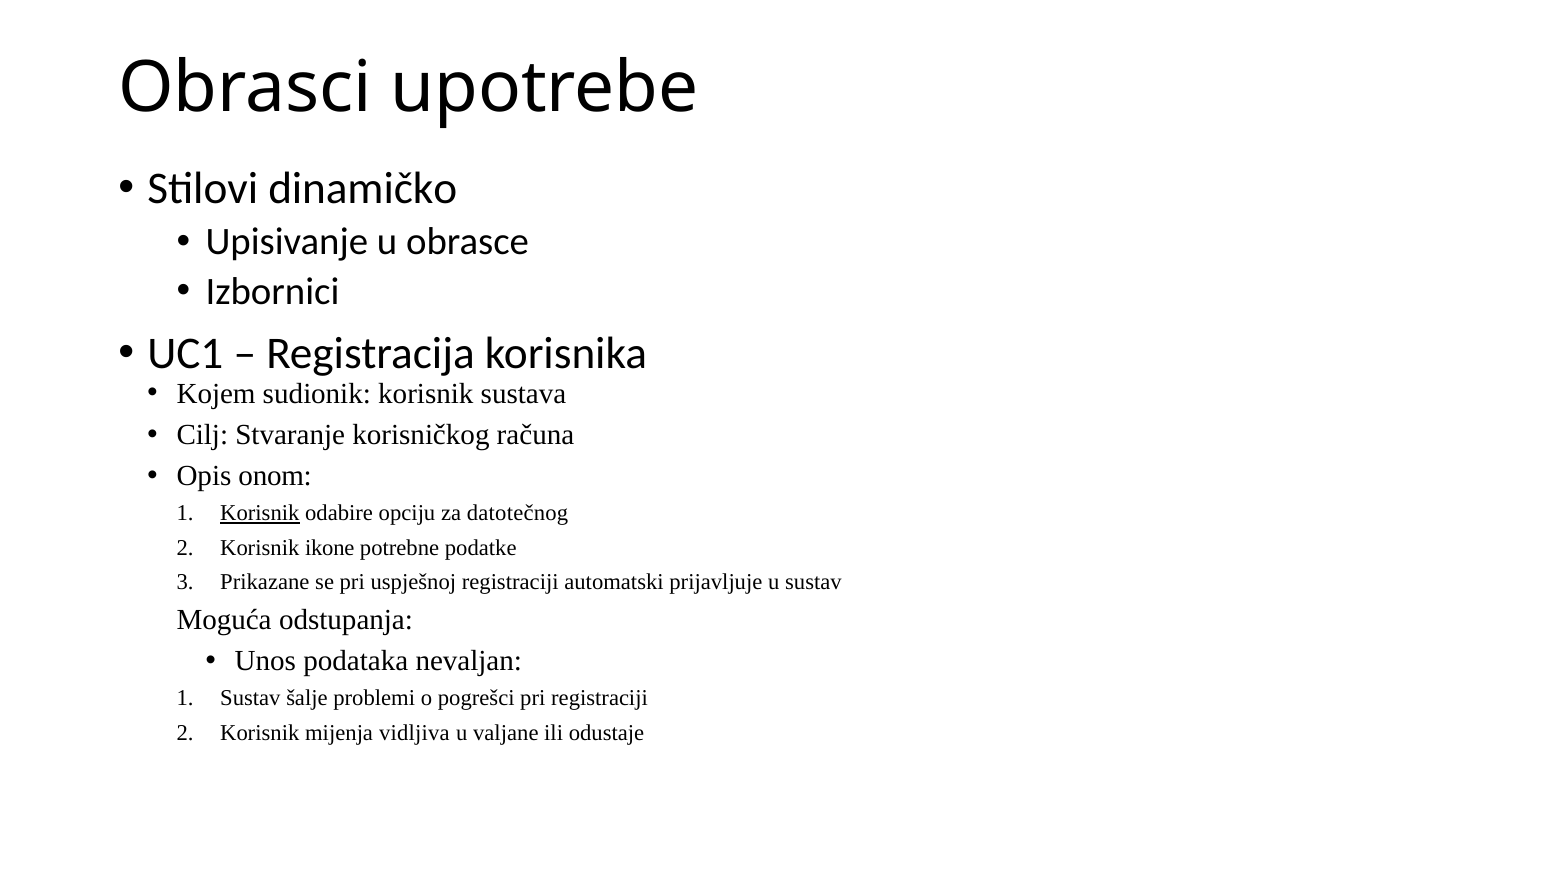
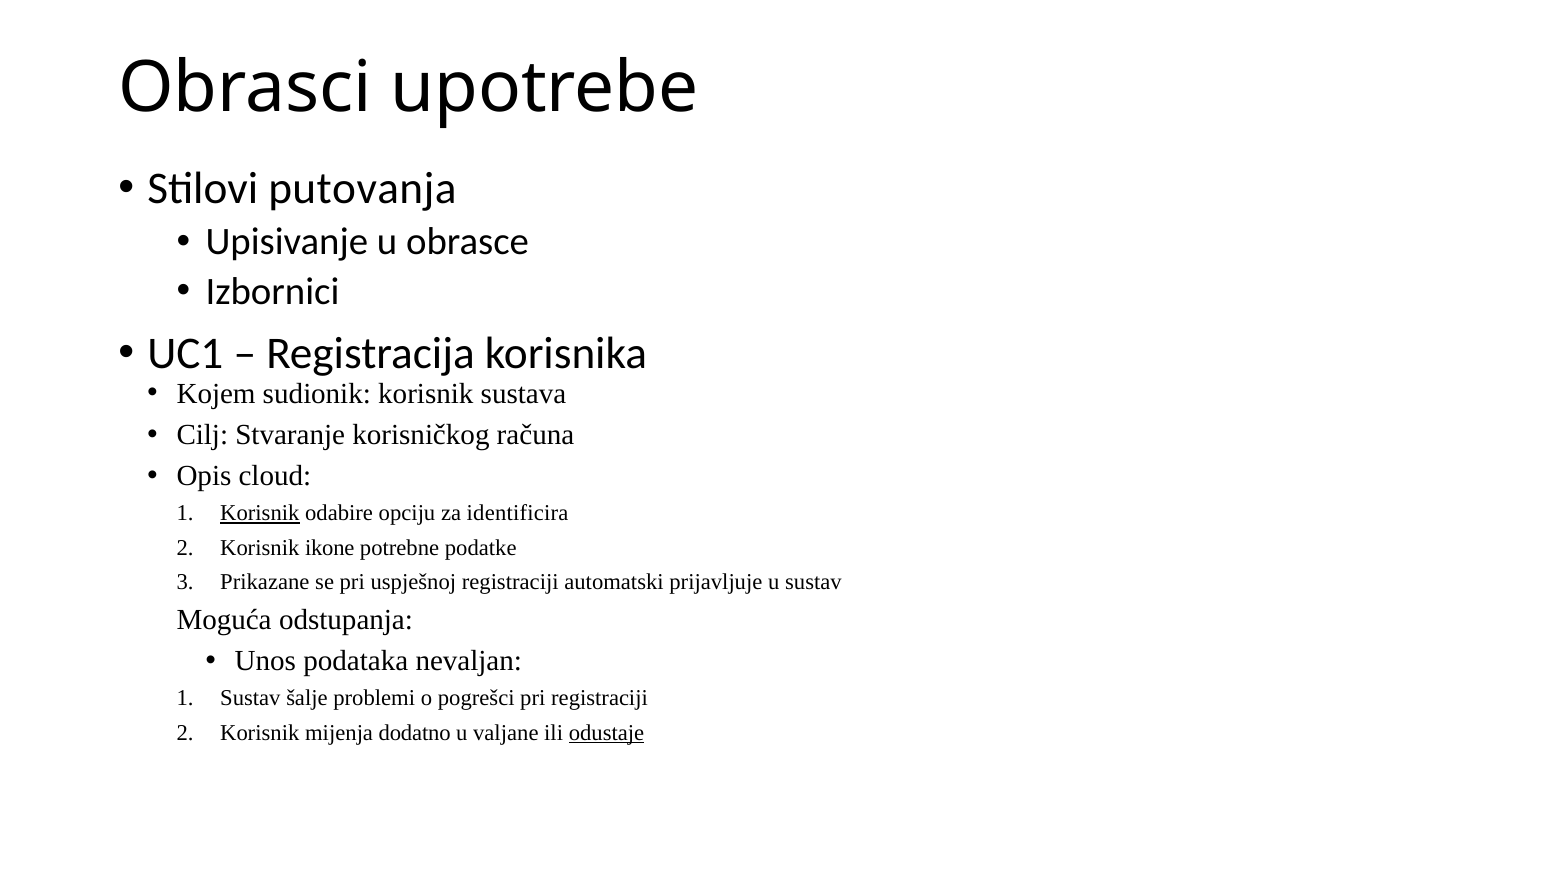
dinamičko: dinamičko -> putovanja (362, 188)
onom: onom -> cloud (275, 476)
datotečnog: datotečnog -> identificira (518, 513)
vidljiva: vidljiva -> dodatno (415, 733)
odustaje underline: none -> present (607, 733)
